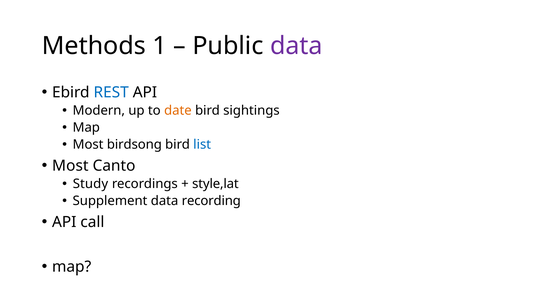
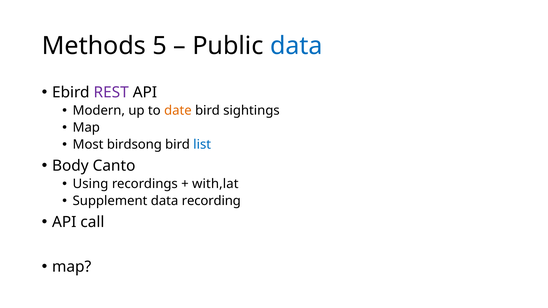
1: 1 -> 5 (160, 46)
data colour: purple -> blue (296, 46)
REST colour: blue -> purple (111, 92)
Most: Most -> Body (70, 166)
Study: Study -> Using (90, 184)
style,lat: style,lat -> with,lat (215, 184)
